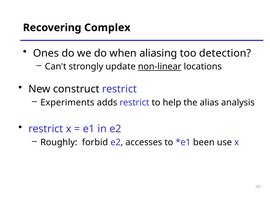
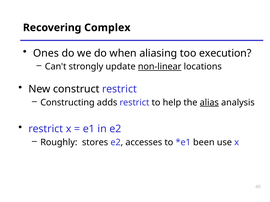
detection: detection -> execution (225, 53)
Experiments: Experiments -> Constructing (67, 103)
alias underline: none -> present (209, 103)
forbid: forbid -> stores (95, 143)
